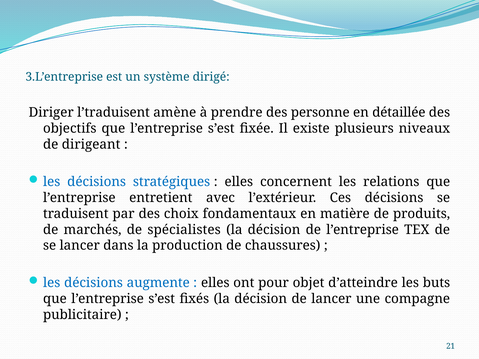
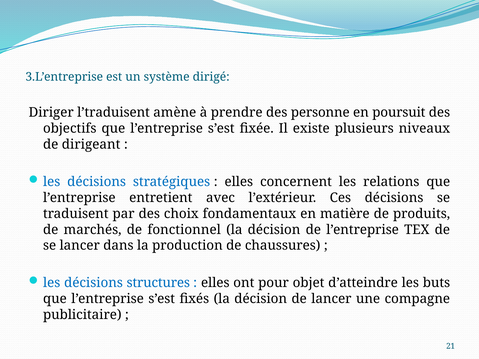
détaillée: détaillée -> poursuit (399, 113)
spécialistes: spécialistes -> fonctionnel (184, 230)
augmente: augmente -> structures (158, 283)
